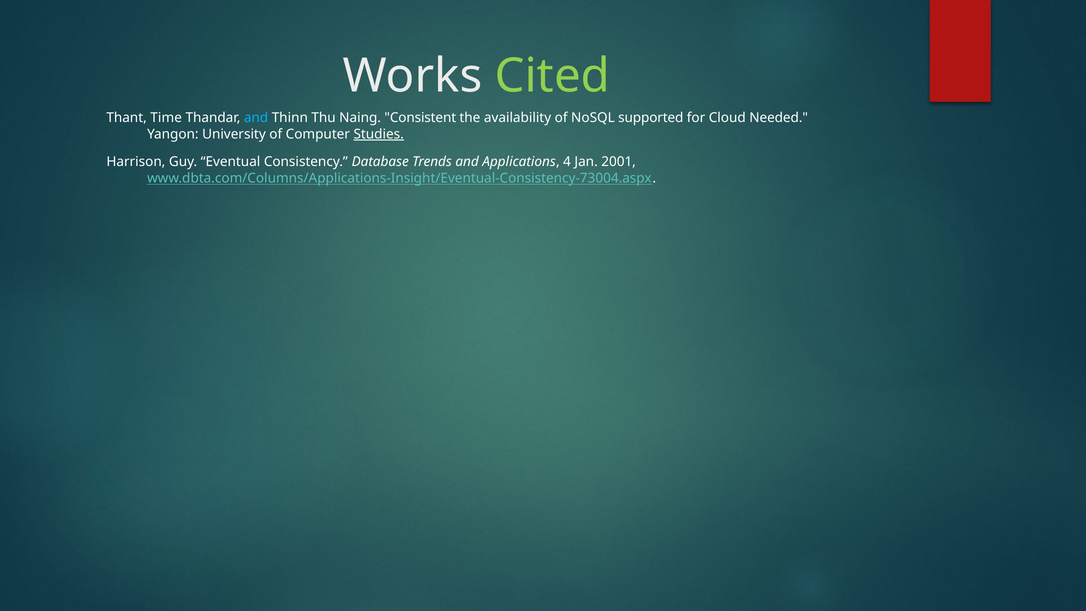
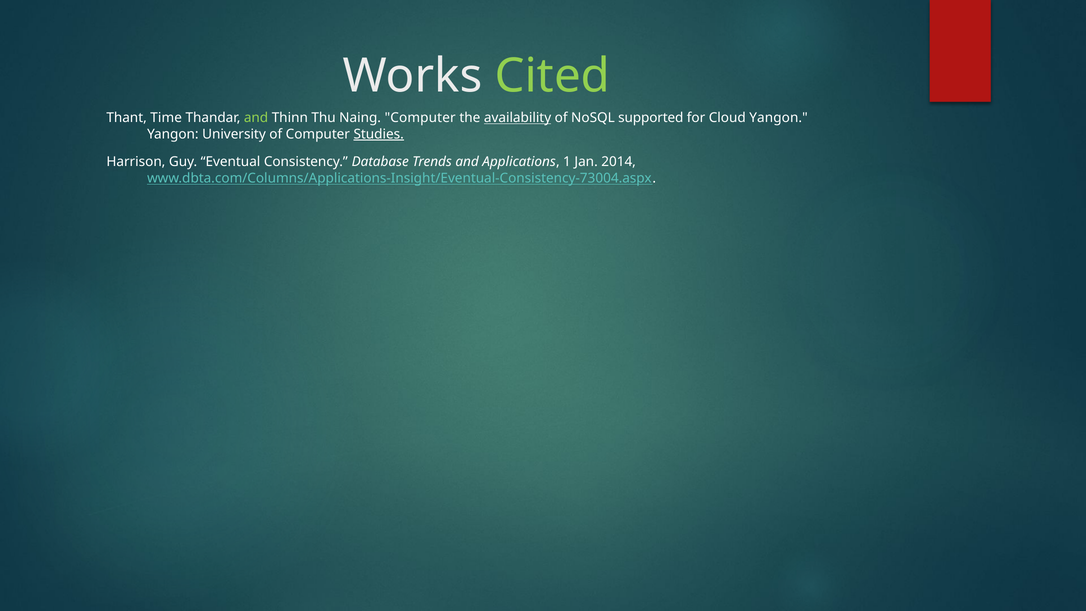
and colour: light blue -> light green (256, 118)
Naing Consistent: Consistent -> Computer (420, 118)
availability underline: none -> present (518, 118)
Cloud Needed: Needed -> Yangon (779, 118)
4: 4 -> 1 (567, 162)
2001: 2001 -> 2014 (619, 162)
